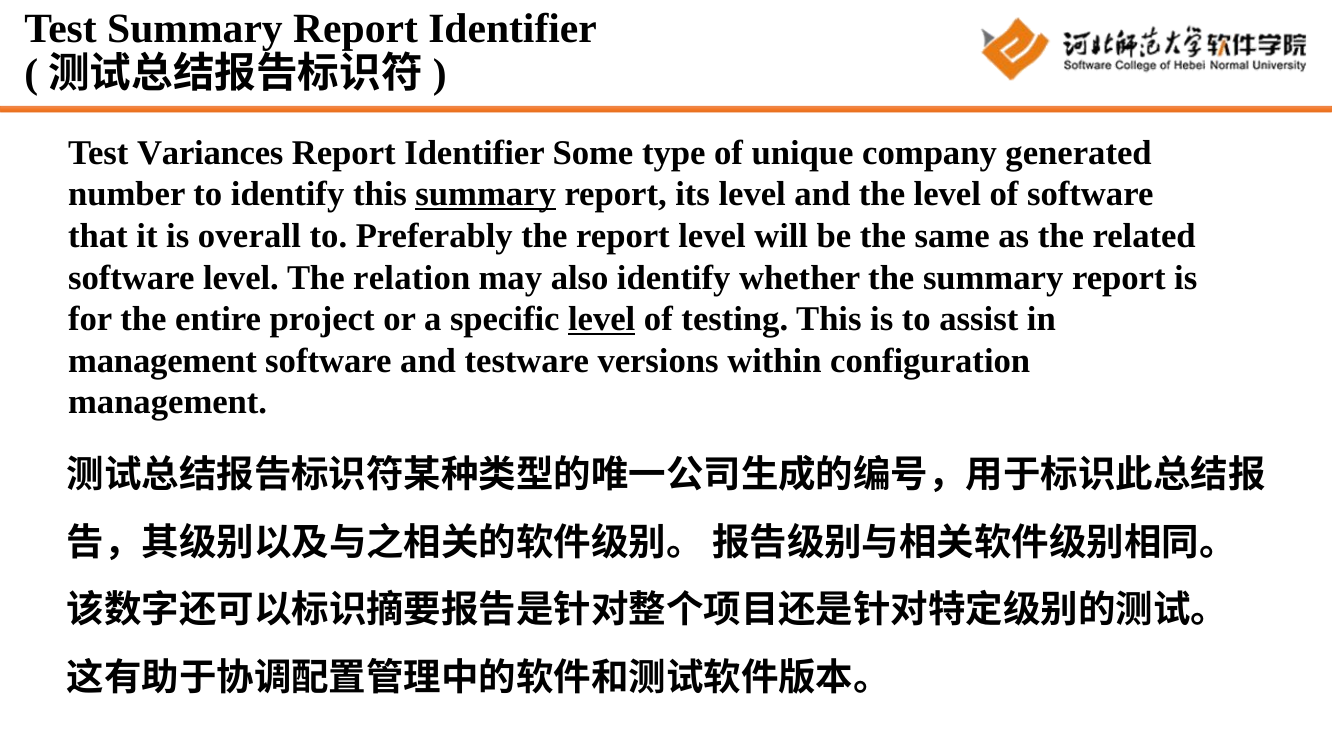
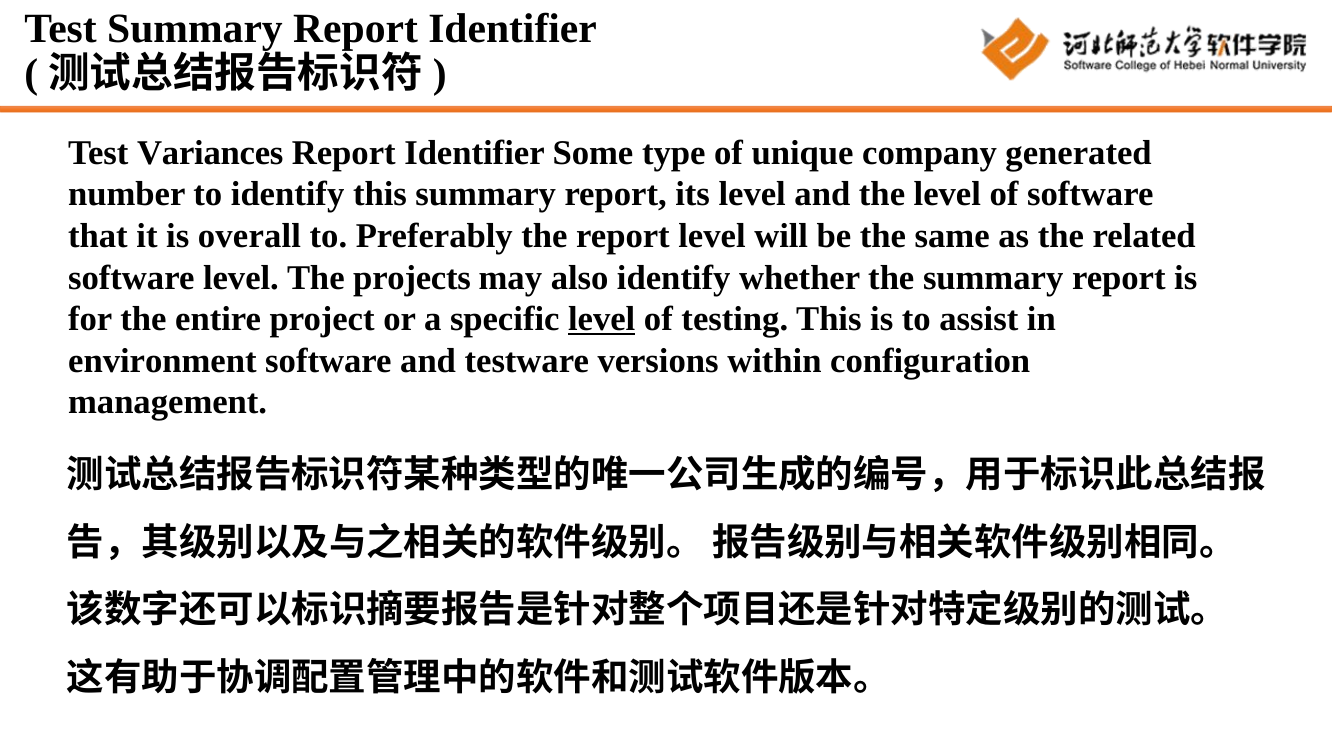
summary underline: present -> none (486, 195)
relation: relation -> projects (412, 278)
management: management -> environment (162, 361)
